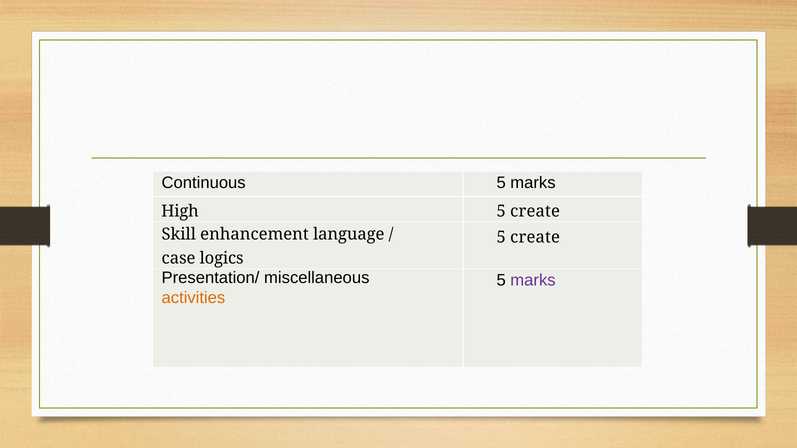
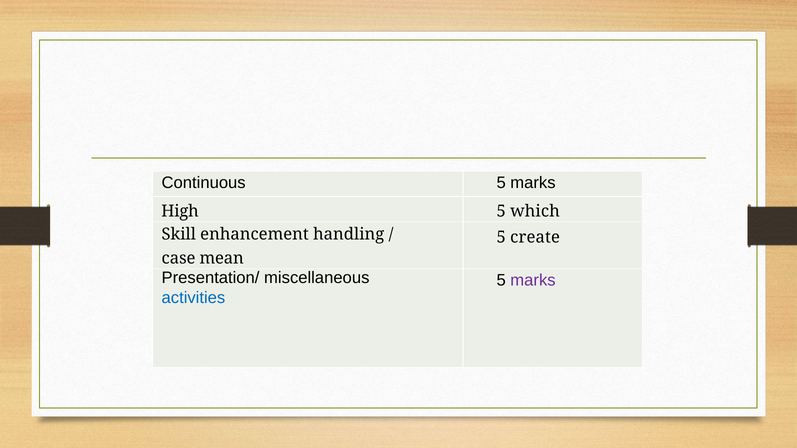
create: create -> which (535, 211)
language: language -> handling (349, 234)
logics: logics -> mean (222, 259)
activities colour: orange -> blue (193, 298)
